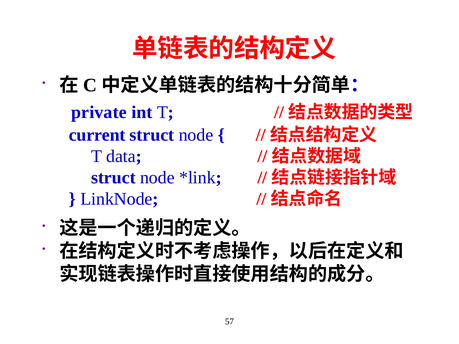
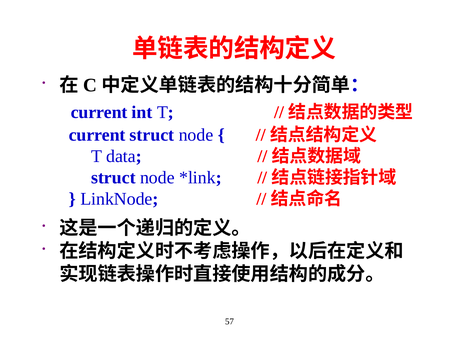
private: private -> current (99, 112)
